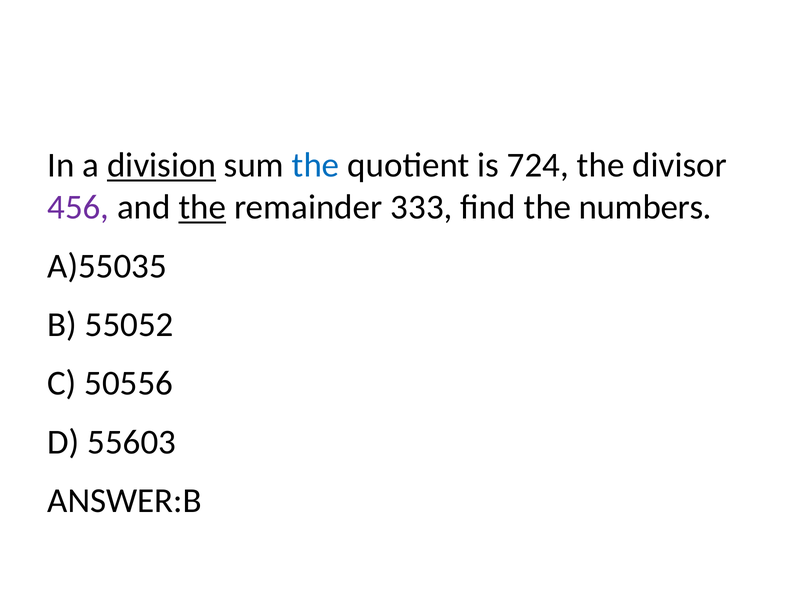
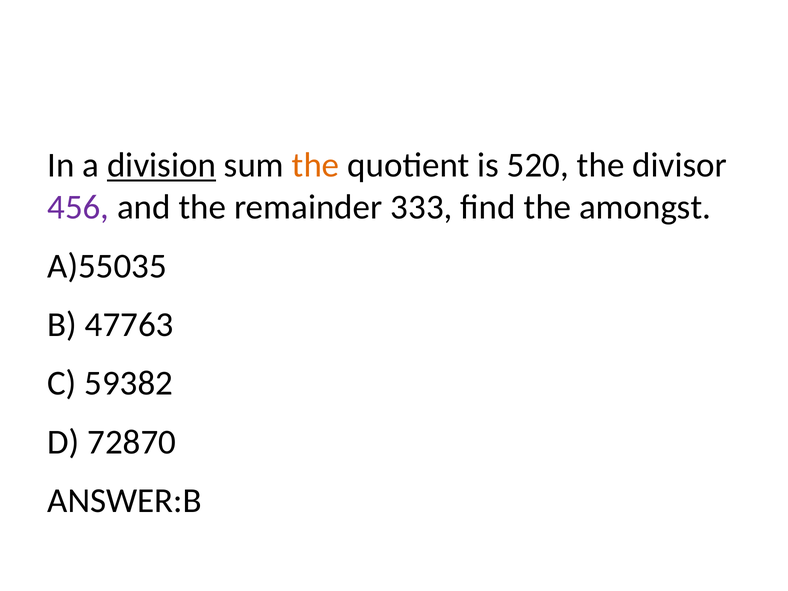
the colour: blue -> orange (316, 165)
724: 724 -> 520 (538, 165)
the underline: present -> none (202, 207)
numbers: numbers -> amongst (645, 207)
55052: 55052 -> 47763 (129, 325)
50556: 50556 -> 59382 (129, 383)
55603: 55603 -> 72870 (132, 442)
